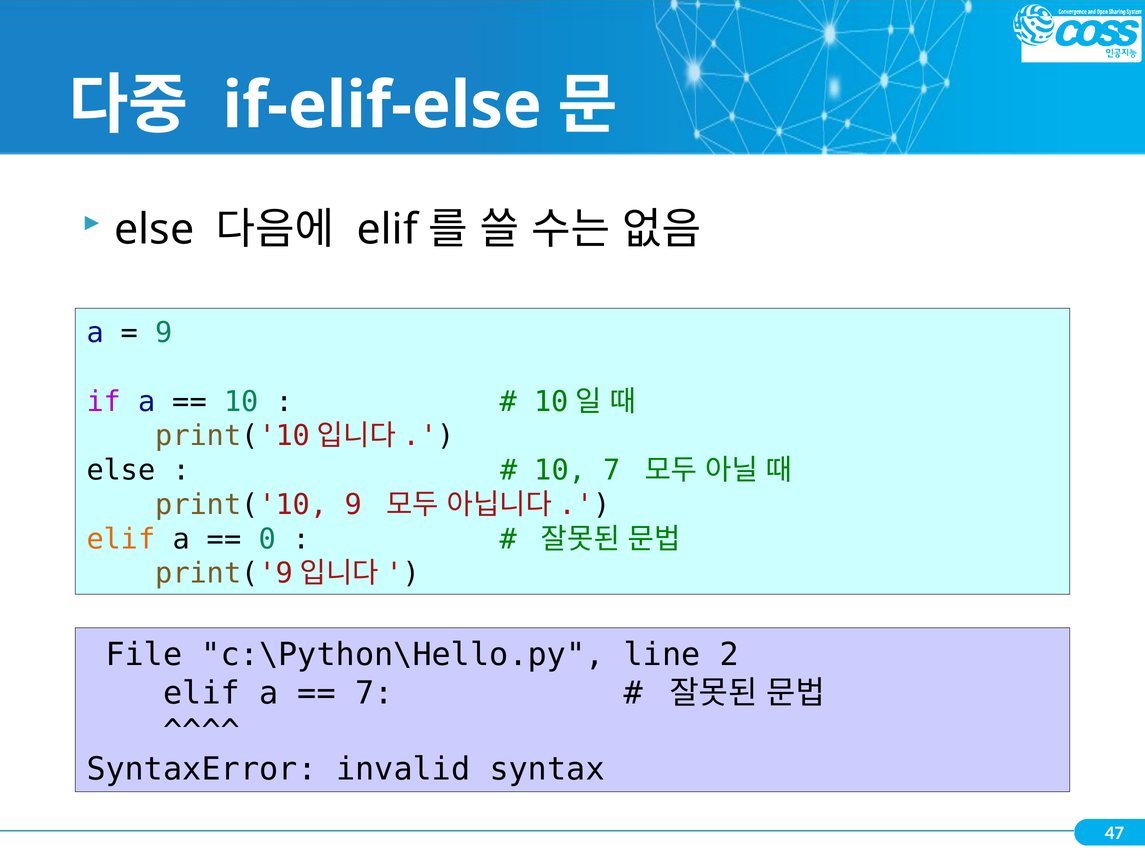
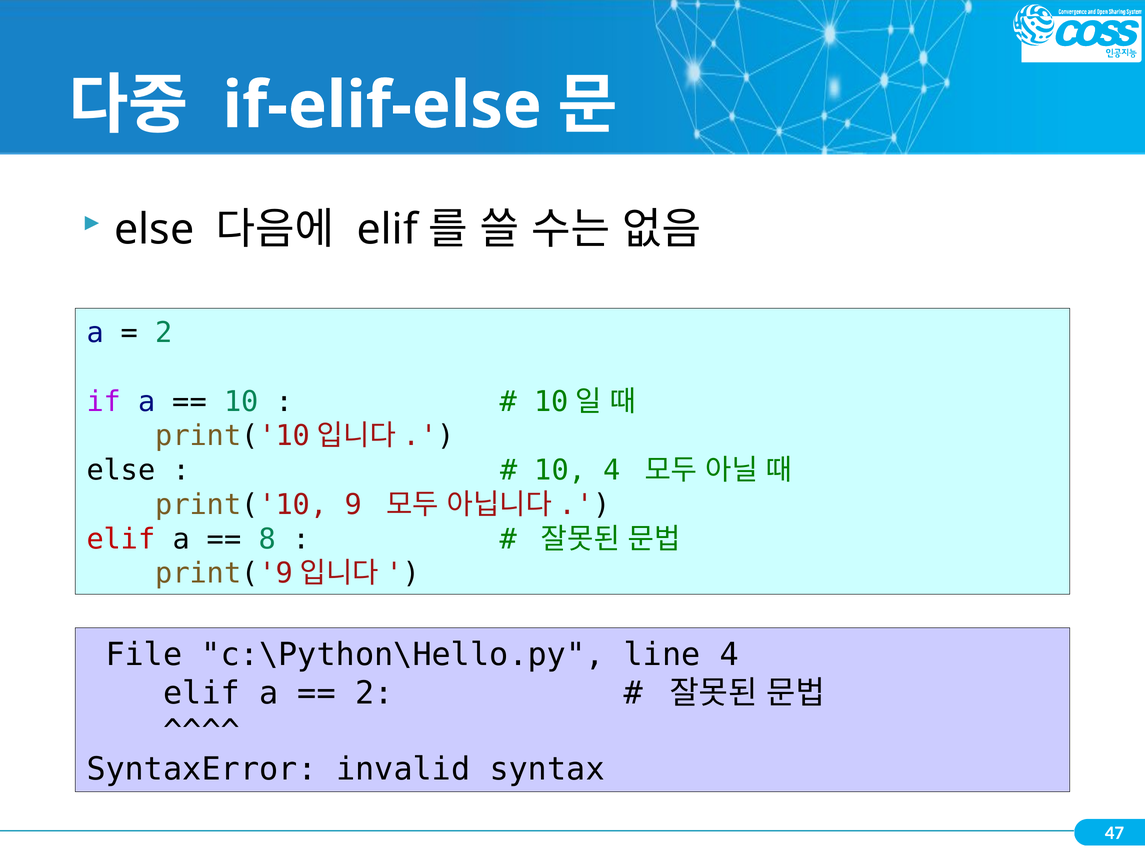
9: 9 -> 2 (164, 333)
10 7: 7 -> 4 (612, 470)
elif colour: orange -> red (121, 539)
0: 0 -> 8 (267, 539)
line 2: 2 -> 4 (729, 655)
7: 7 -> 2 (374, 693)
